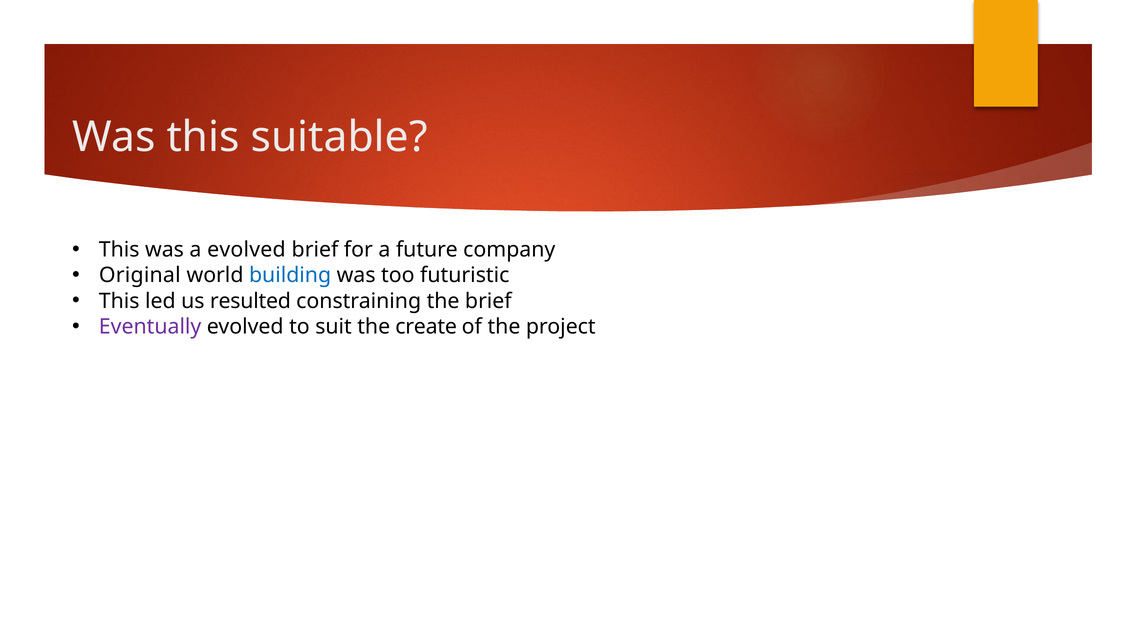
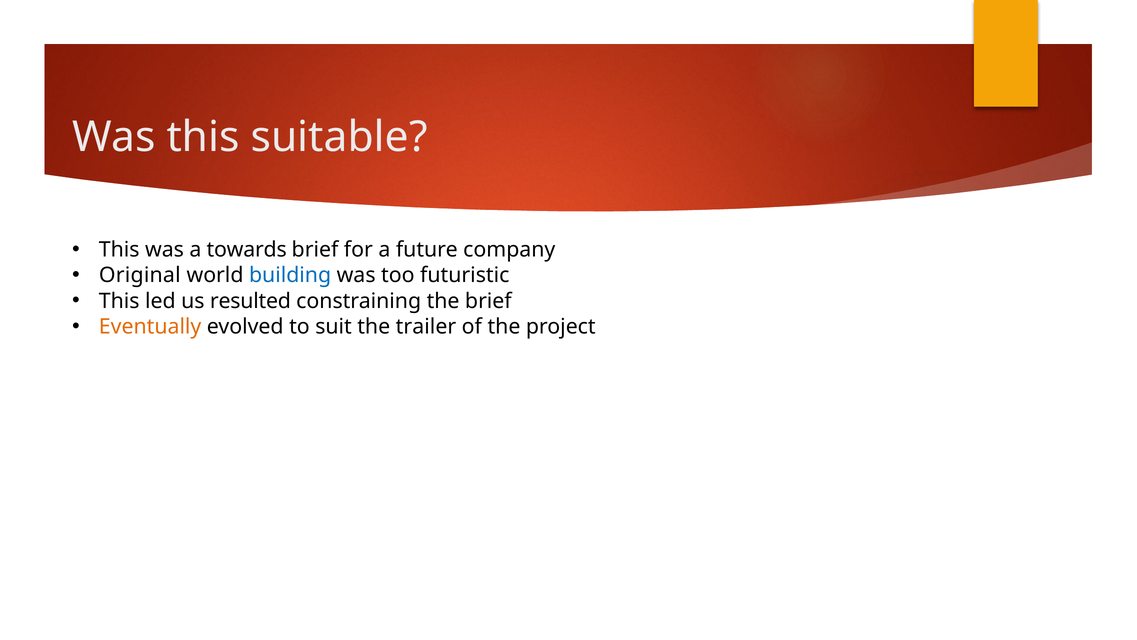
a evolved: evolved -> towards (247, 250)
Eventually colour: purple -> orange (150, 326)
create: create -> trailer (426, 326)
